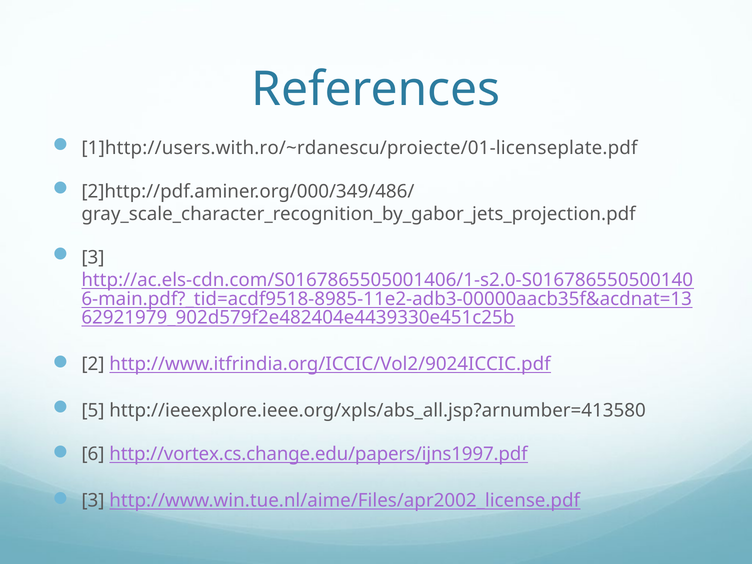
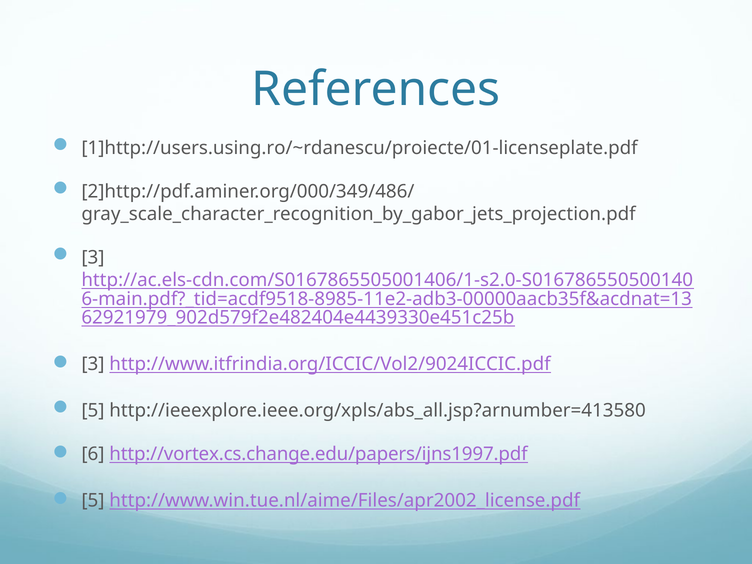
1]http://users.with.ro/~rdanescu/proiecte/01-licenseplate.pdf: 1]http://users.with.ro/~rdanescu/proiecte/01-licenseplate.pdf -> 1]http://users.using.ro/~rdanescu/proiecte/01-licenseplate.pdf (360, 148)
2: 2 -> 3 (93, 364)
3: 3 -> 5 (93, 501)
